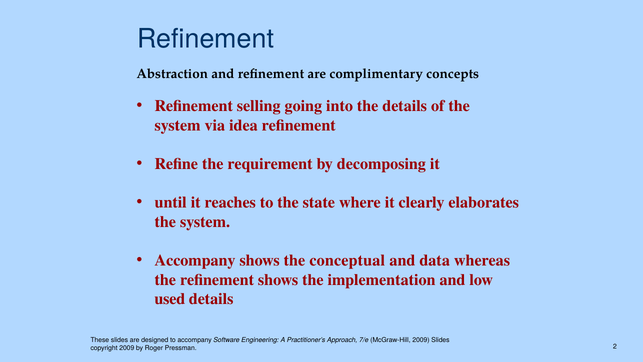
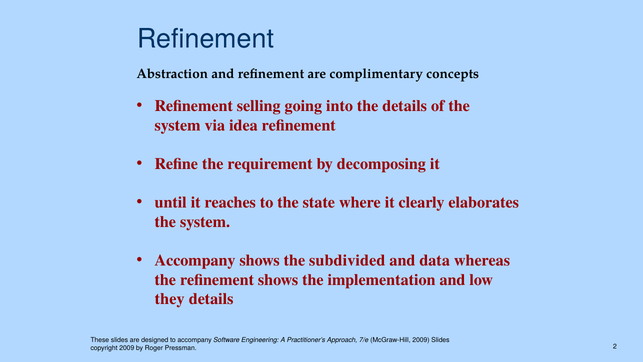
conceptual: conceptual -> subdivided (347, 260)
used: used -> they (170, 299)
